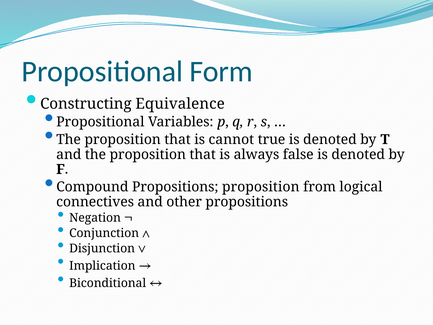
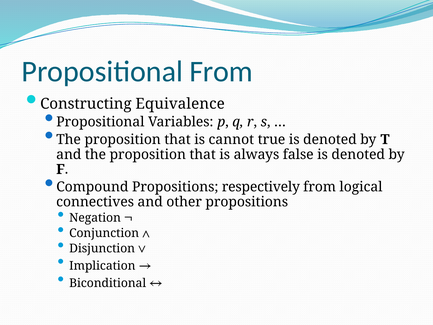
Propositional Form: Form -> From (221, 72)
Propositions proposition: proposition -> respectively (261, 187)
